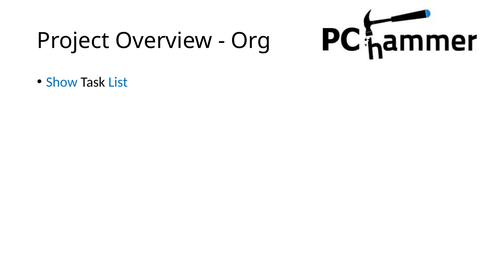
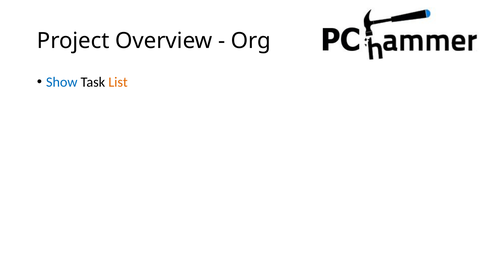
List colour: blue -> orange (118, 82)
